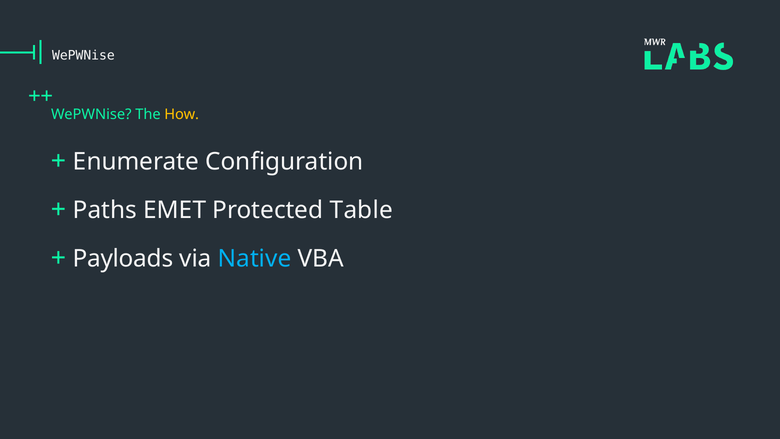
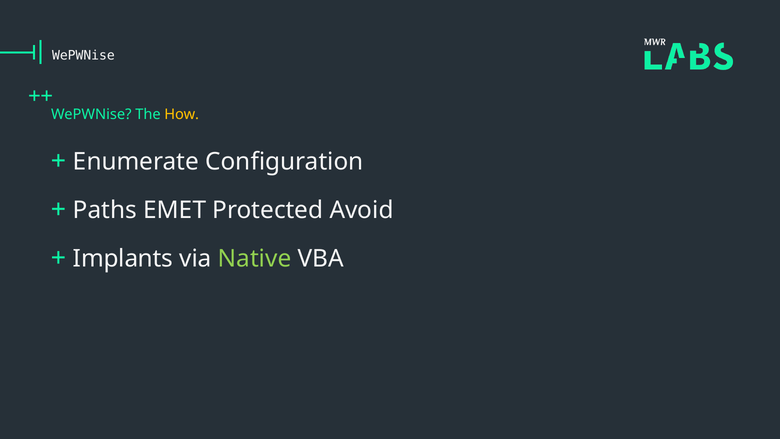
Table: Table -> Avoid (362, 210)
Payloads: Payloads -> Implants (123, 258)
Native colour: light blue -> light green (255, 258)
